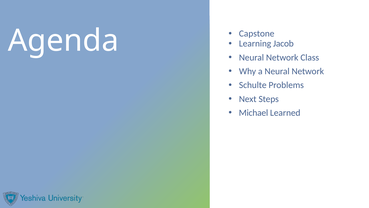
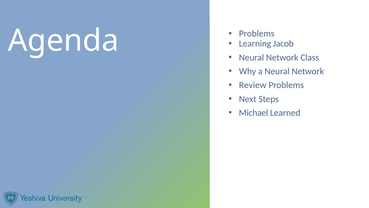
Capstone: Capstone -> Problems (257, 34)
Schulte: Schulte -> Review (253, 85)
